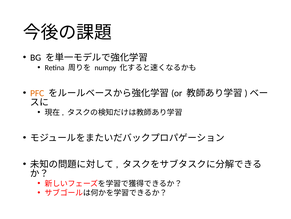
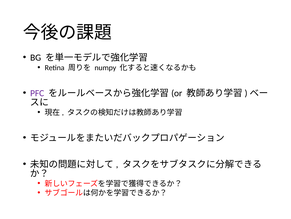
PFC colour: orange -> purple (37, 93)
